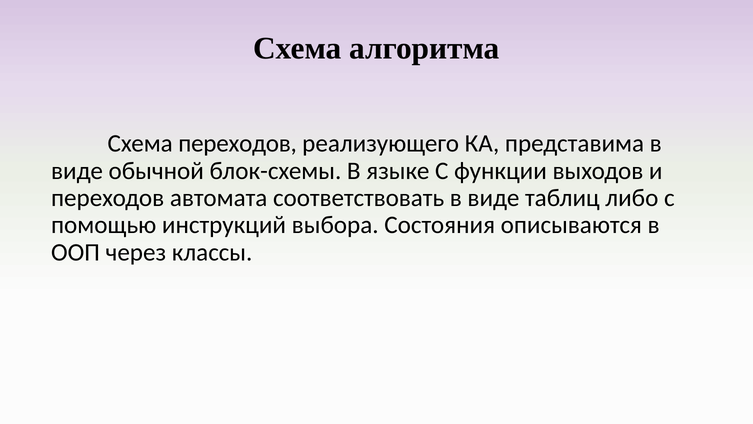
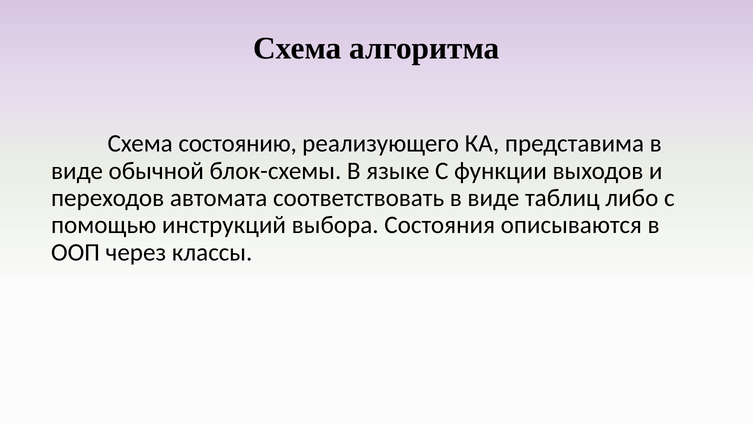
Схема переходов: переходов -> состоянию (238, 143)
